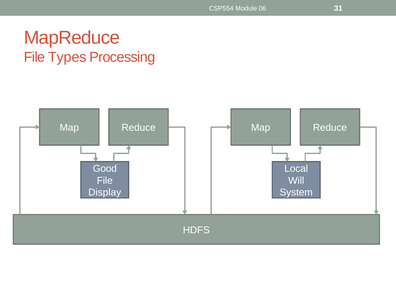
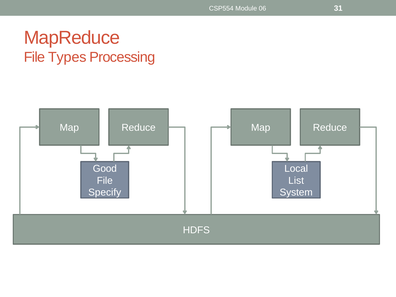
Will: Will -> List (296, 181)
Display: Display -> Specify (105, 192)
